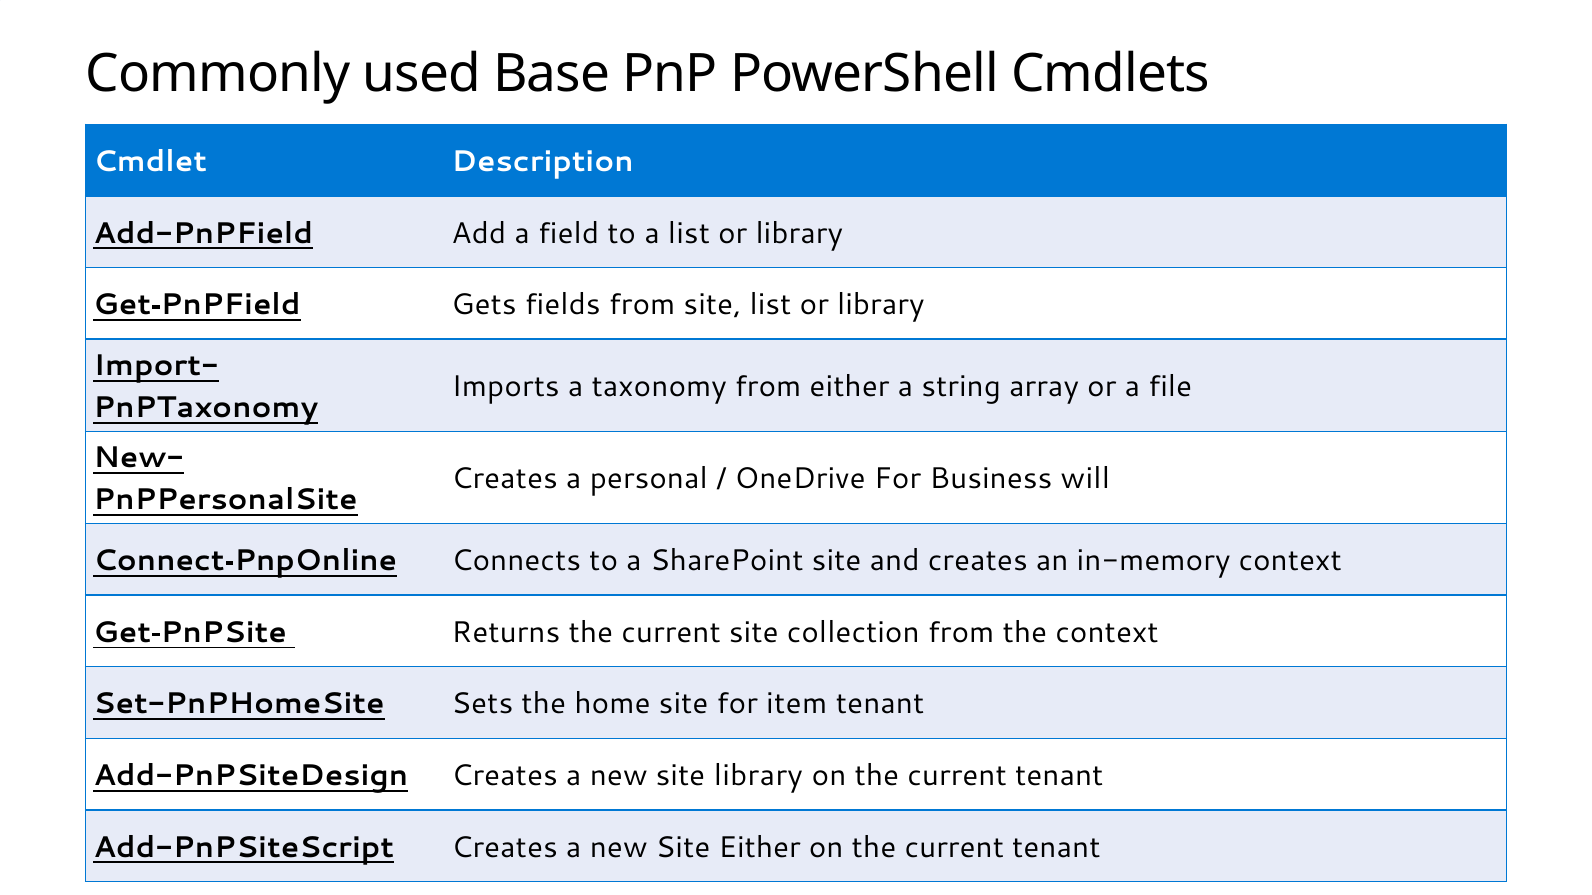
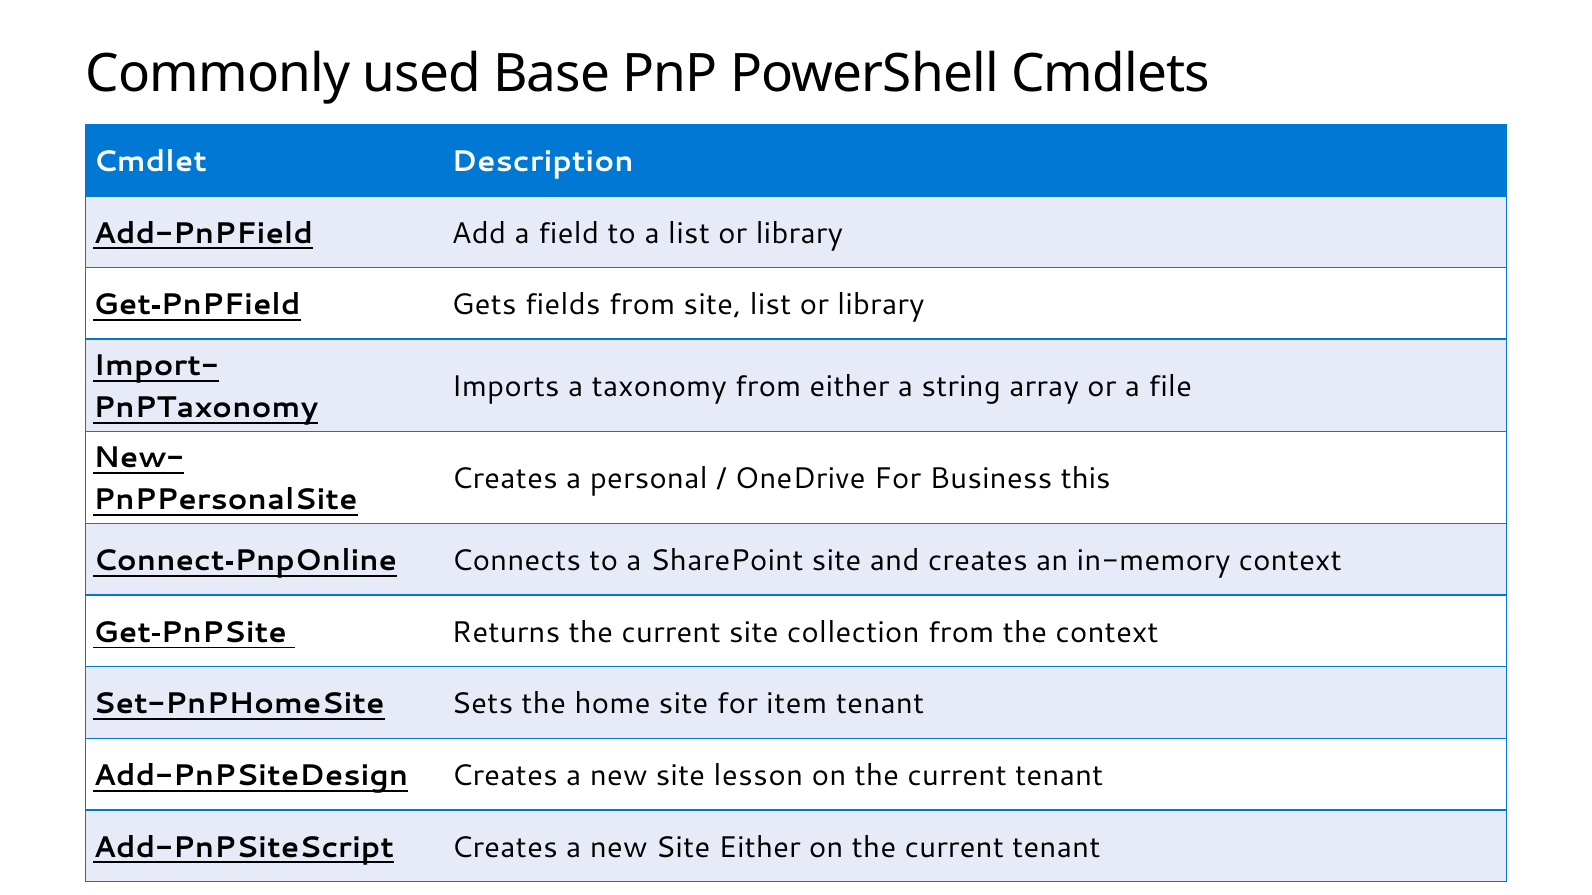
will: will -> this (1086, 479)
site library: library -> lesson (758, 776)
